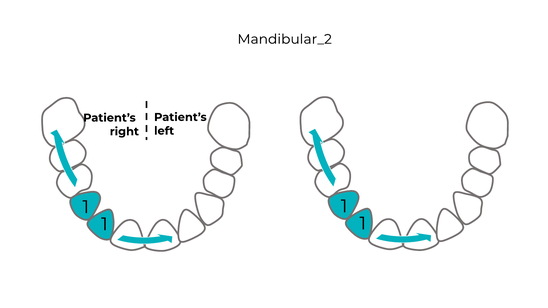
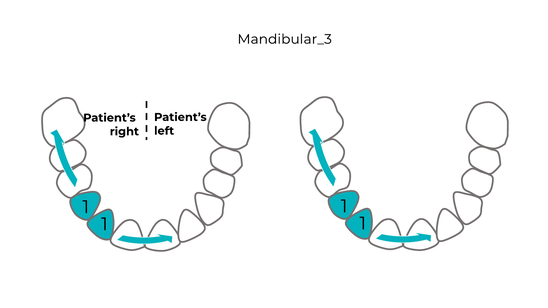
Mandibular_2: Mandibular_2 -> Mandibular_3 (285, 39)
